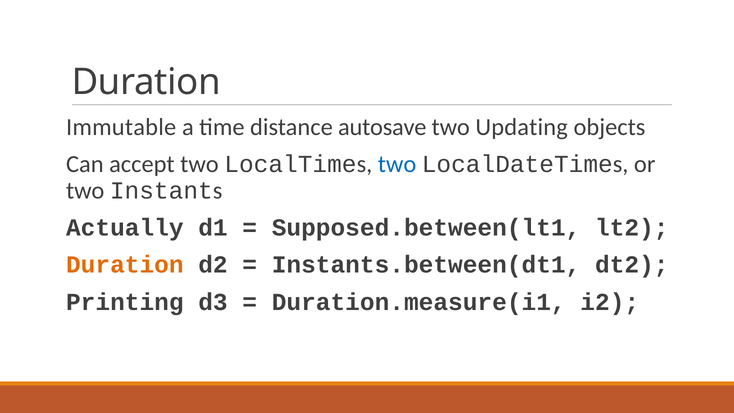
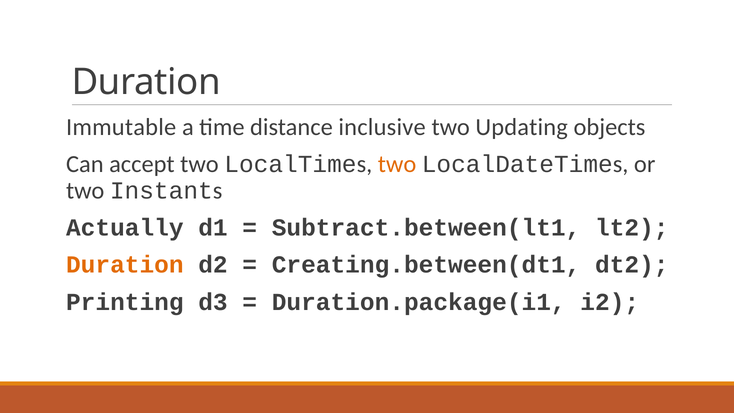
autosave: autosave -> inclusive (382, 127)
two colour: blue -> orange (397, 164)
Supposed.between(lt1: Supposed.between(lt1 -> Subtract.between(lt1 (426, 228)
Instants.between(dt1: Instants.between(dt1 -> Creating.between(dt1 (426, 265)
Duration.measure(i1: Duration.measure(i1 -> Duration.package(i1 (419, 302)
